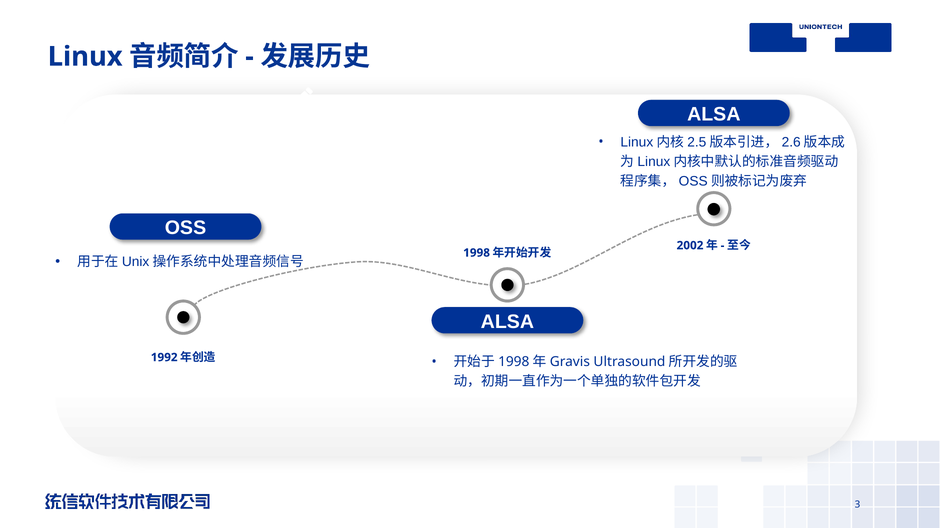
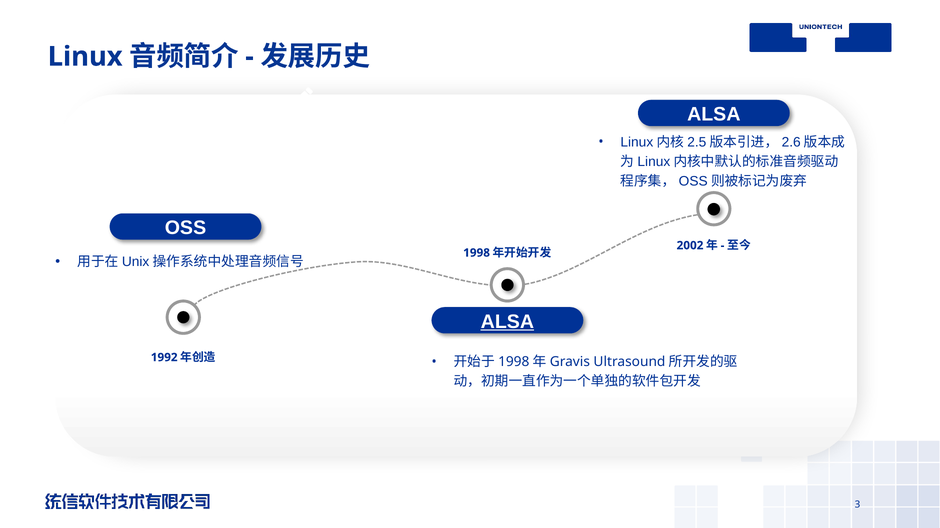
ALSA underline: none -> present (507, 322)
